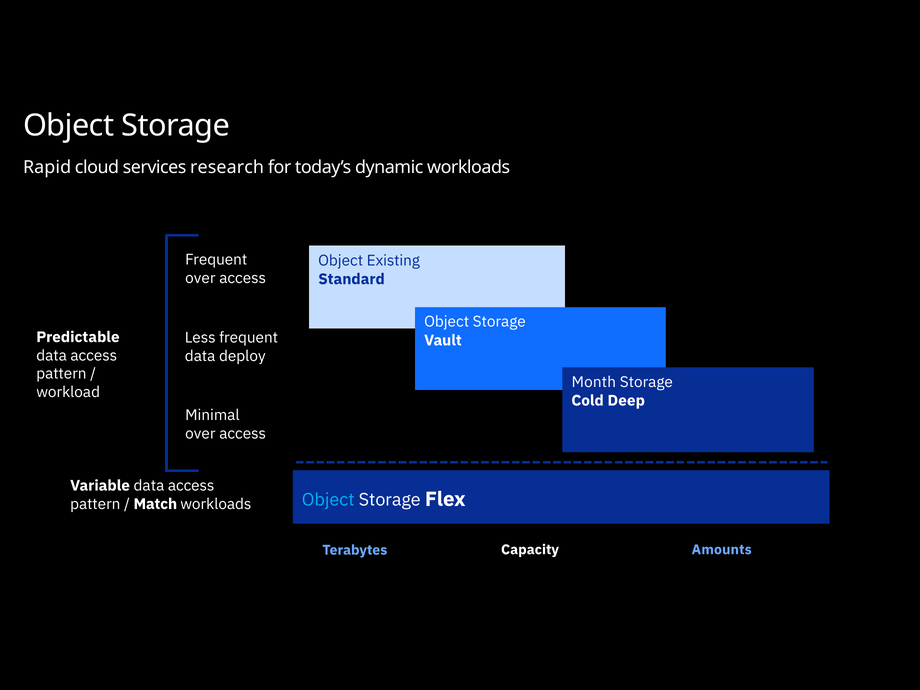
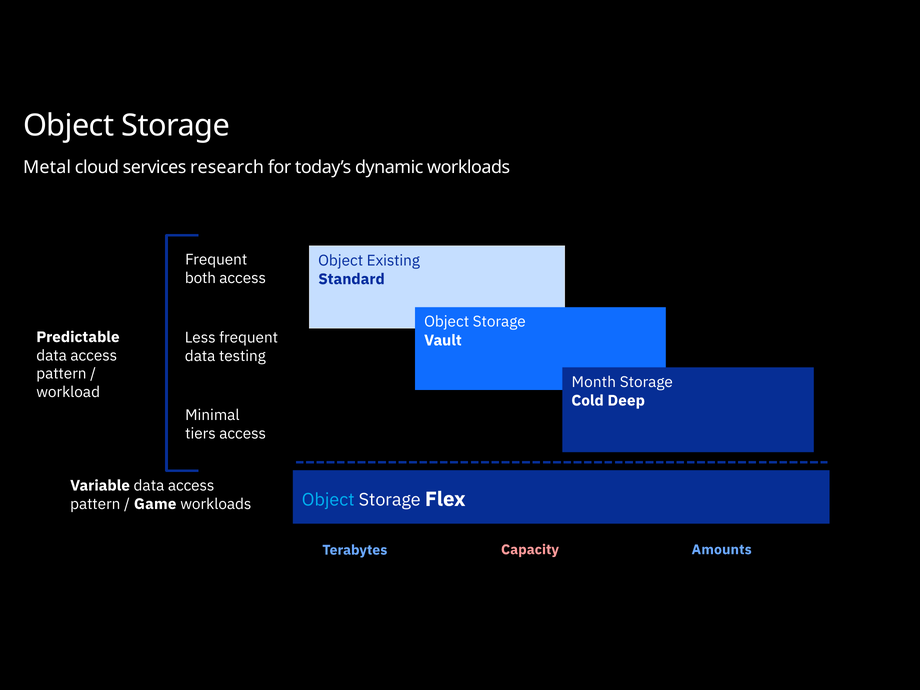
Rapid: Rapid -> Metal (47, 167)
over: over -> both (201, 278)
deploy: deploy -> testing (242, 356)
over: over -> tiers (200, 434)
Match: Match -> Game (155, 504)
Capacity colour: white -> pink (530, 550)
